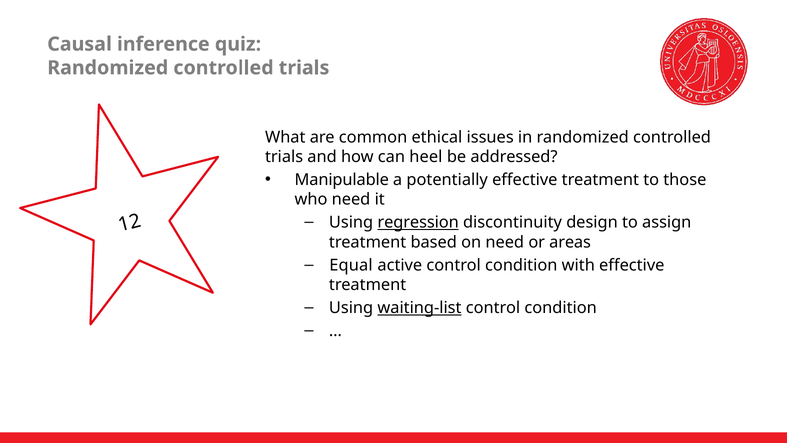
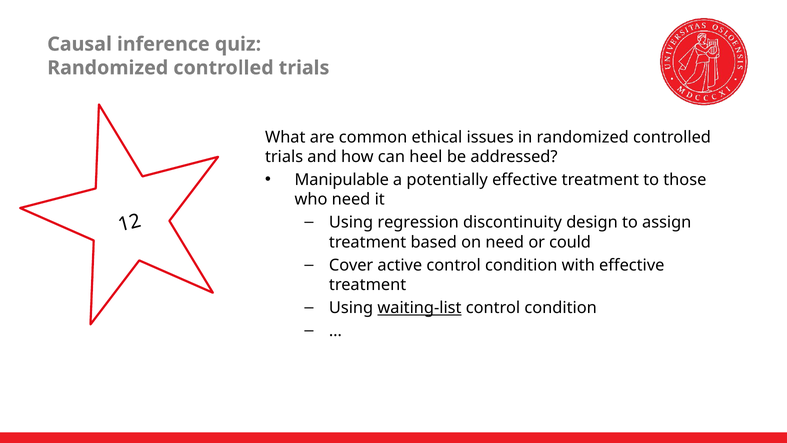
regression underline: present -> none (418, 222)
areas: areas -> could (570, 242)
Equal: Equal -> Cover (351, 265)
